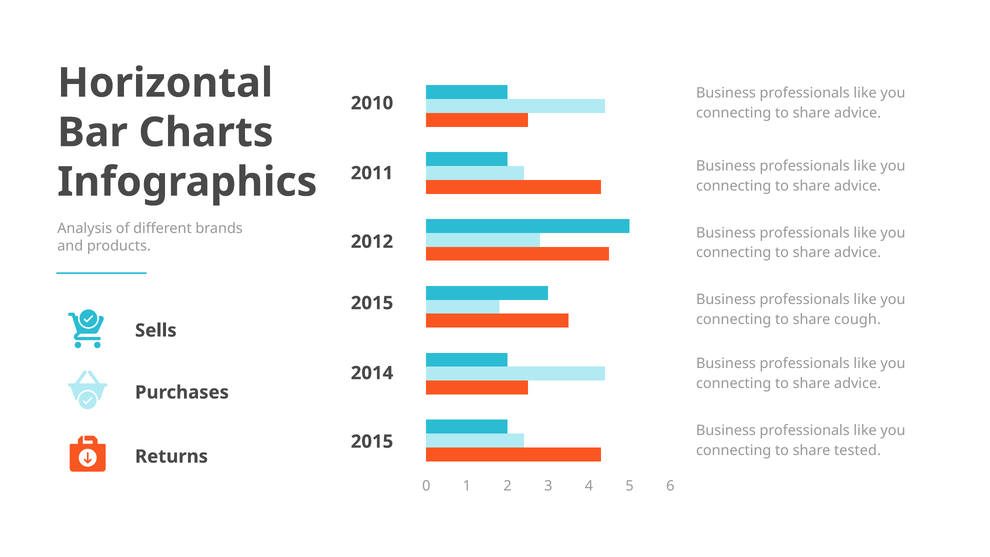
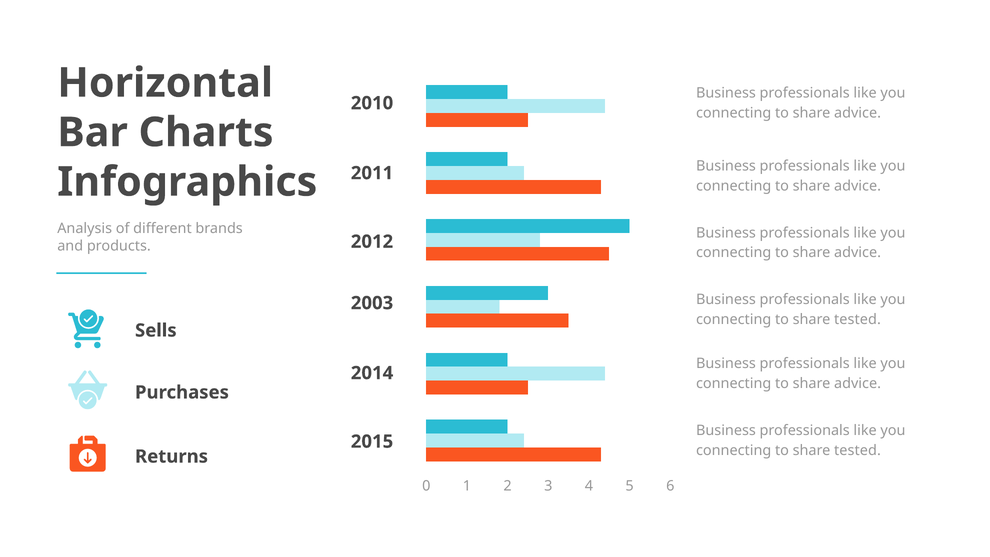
2015: 2015 -> 2003 (372, 303)
cough: cough -> tested (858, 319)
